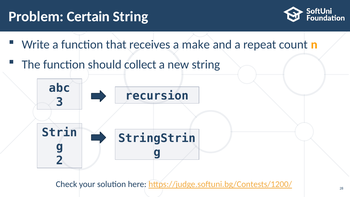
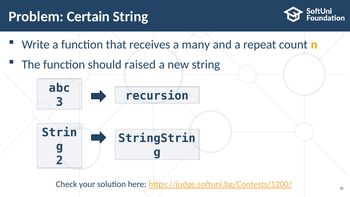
make: make -> many (196, 44)
collect: collect -> raised (140, 64)
